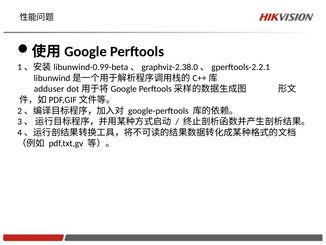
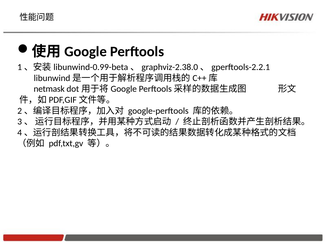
adduser: adduser -> netmask (49, 89)
